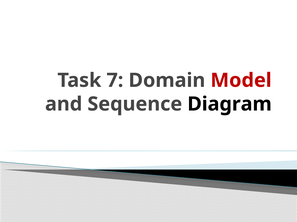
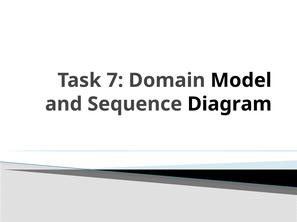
Model colour: red -> black (241, 81)
